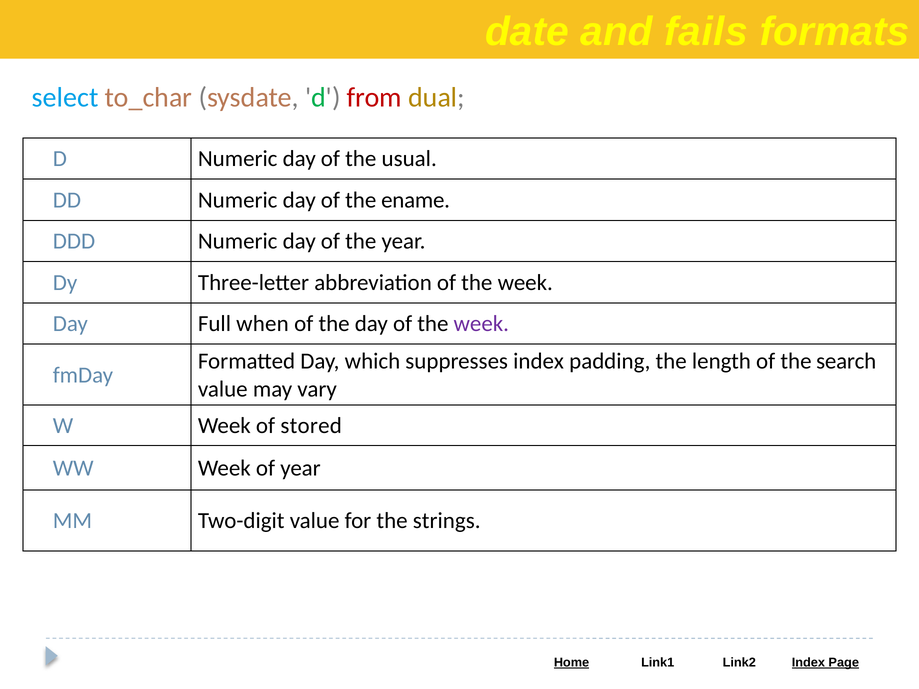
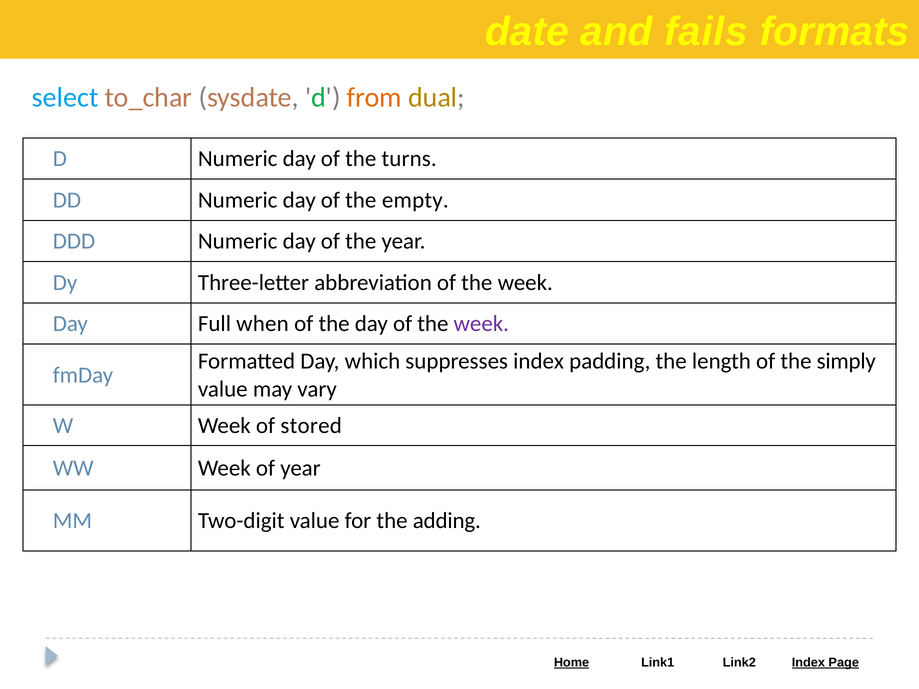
from colour: red -> orange (374, 97)
usual: usual -> turns (409, 159)
ename: ename -> empty (415, 200)
search: search -> simply (846, 361)
strings: strings -> adding (447, 521)
